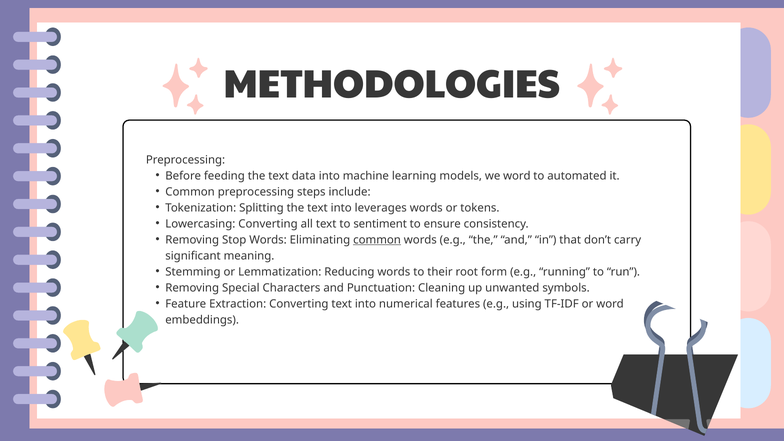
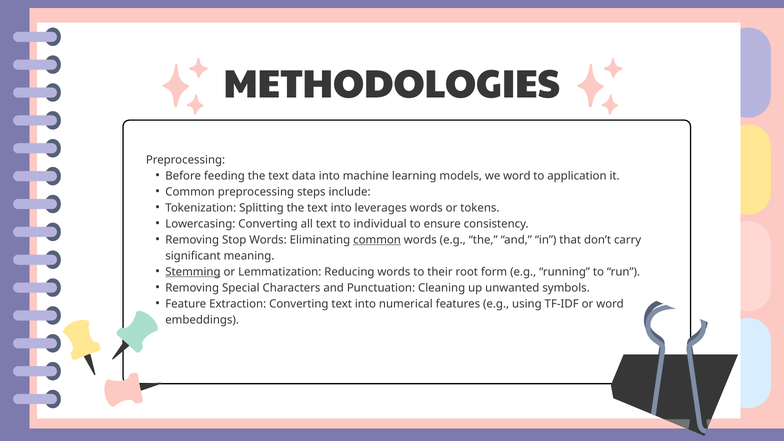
automated: automated -> application (577, 176)
sentiment: sentiment -> individual (380, 224)
Stemming underline: none -> present (193, 272)
